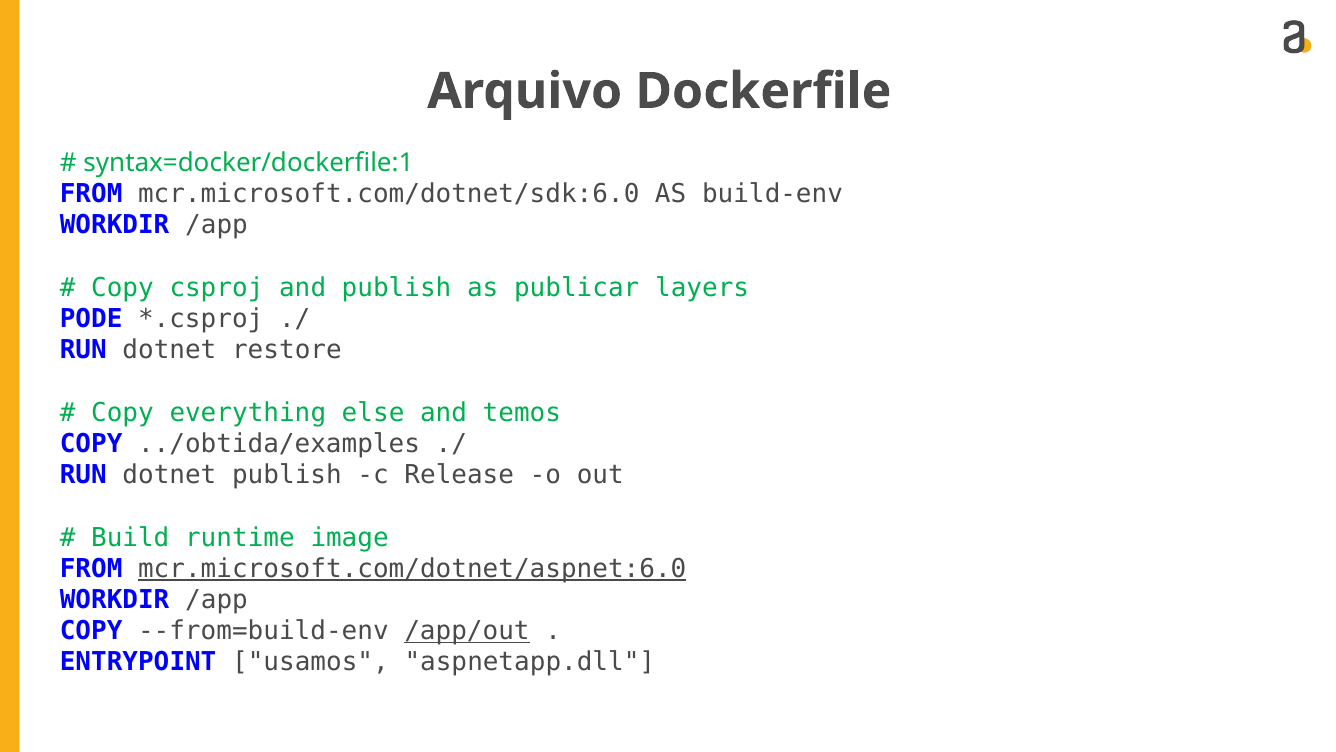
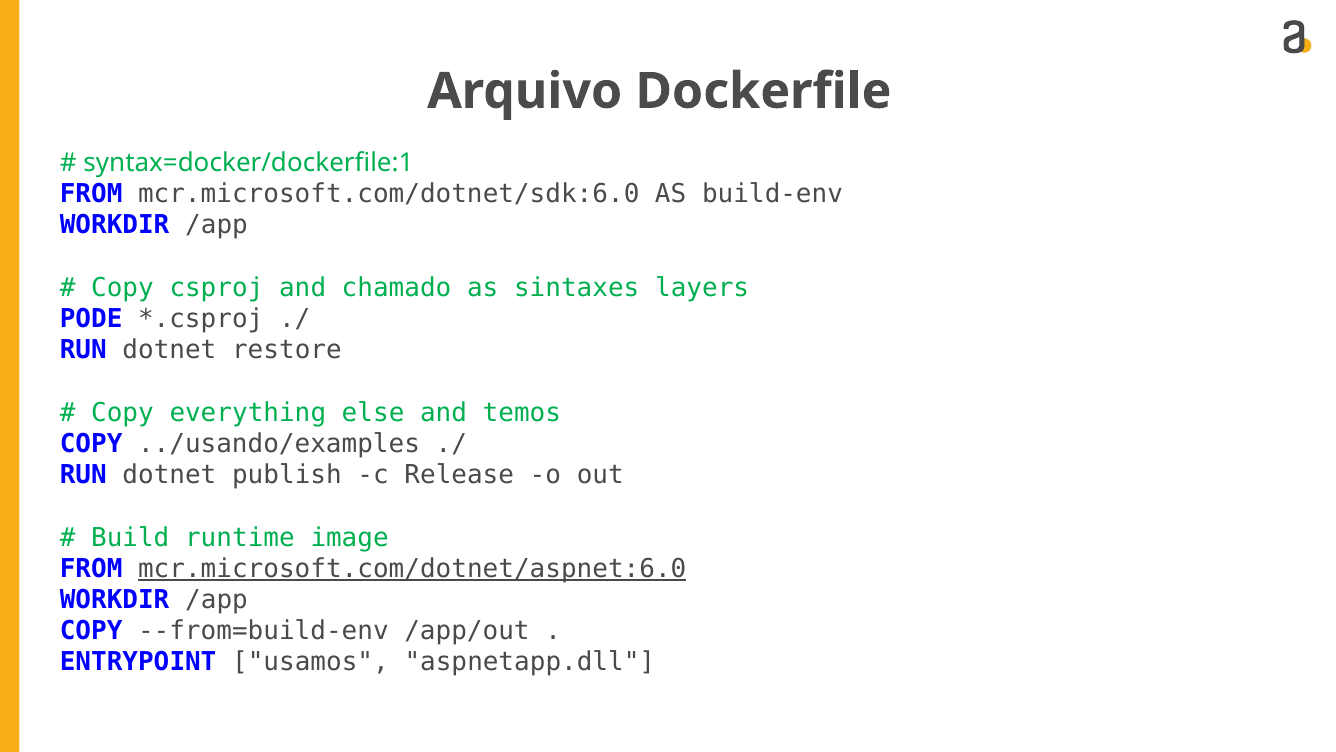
and publish: publish -> chamado (397, 288)
publicar: publicar -> sintaxes (577, 288)
../obtida/examples: ../obtida/examples -> ../usando/examples (279, 444)
/app/out underline: present -> none (467, 631)
